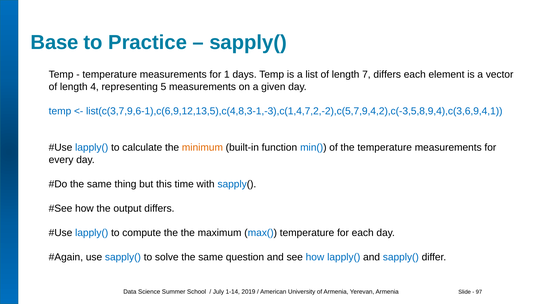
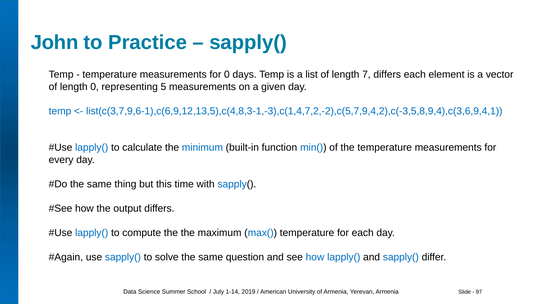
Base: Base -> John (55, 43)
for 1: 1 -> 0 (227, 75)
length 4: 4 -> 0 (95, 87)
minimum colour: orange -> blue (202, 147)
